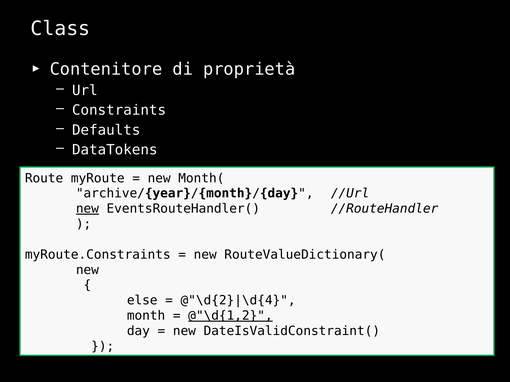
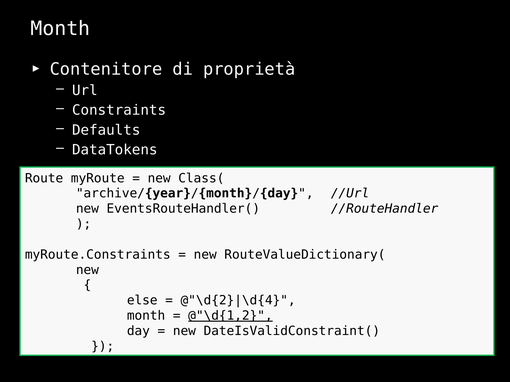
Class: Class -> Month (60, 29)
Month(: Month( -> Class( (201, 178)
new underline: present -> none (87, 209)
